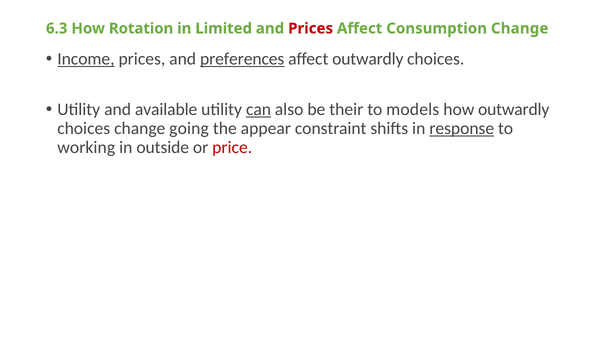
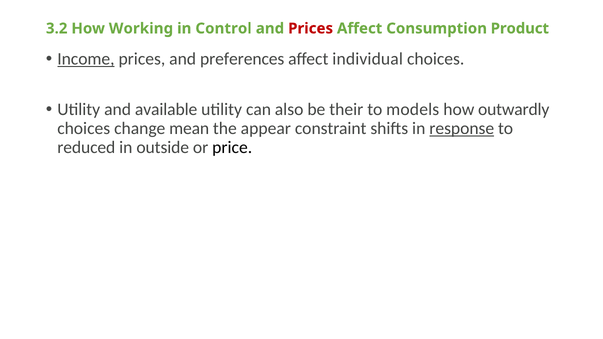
6.3: 6.3 -> 3.2 (57, 28)
Rotation: Rotation -> Working (141, 28)
Limited: Limited -> Control (224, 28)
Consumption Change: Change -> Product (520, 28)
preferences underline: present -> none (242, 59)
affect outwardly: outwardly -> individual (368, 59)
can underline: present -> none (259, 109)
going: going -> mean (189, 128)
working: working -> reduced (86, 147)
price colour: red -> black (232, 147)
